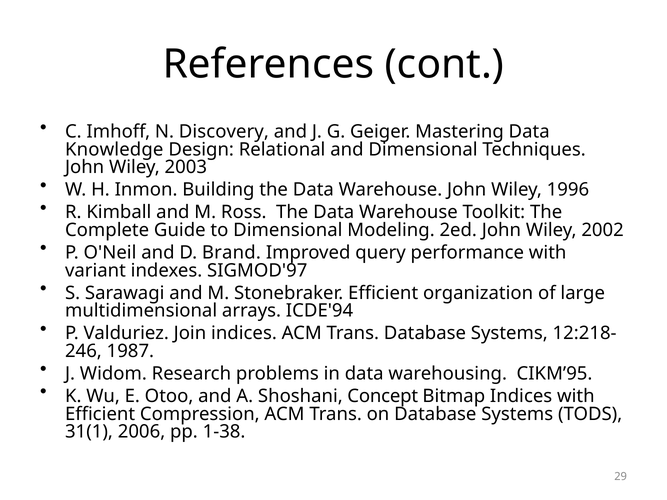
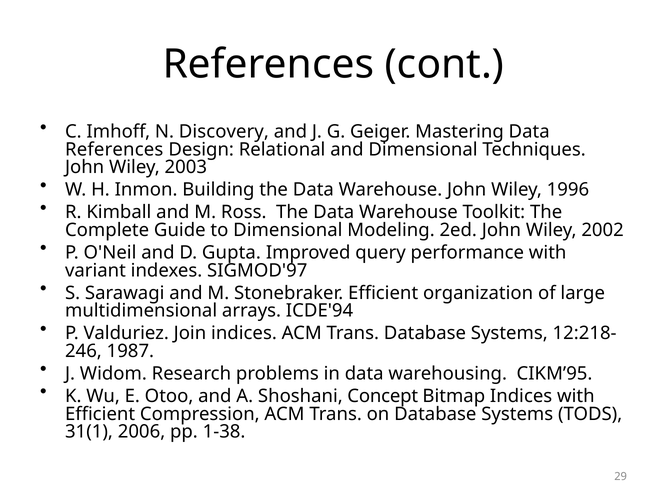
Knowledge: Knowledge -> References (114, 150)
Brand: Brand -> Gupta (231, 253)
